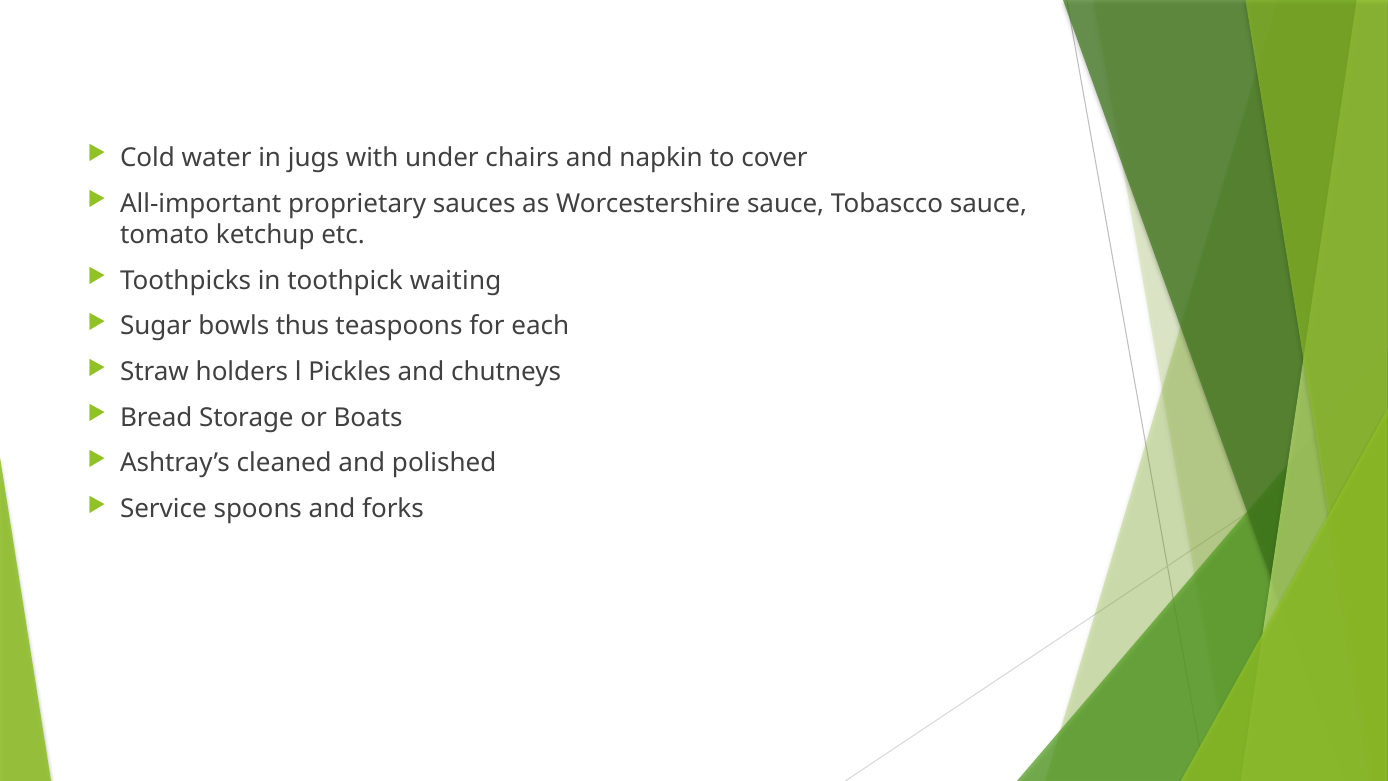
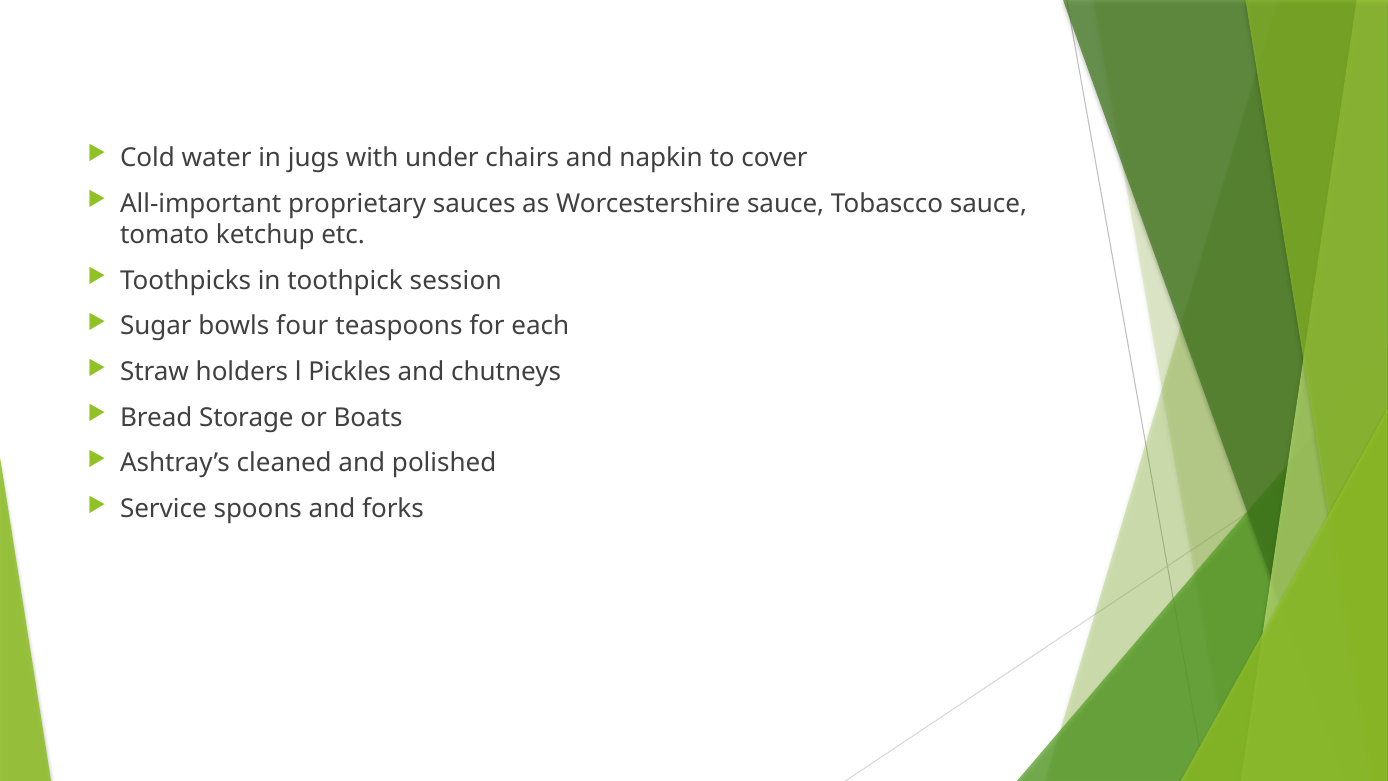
waiting: waiting -> session (456, 280)
thus: thus -> four (302, 326)
